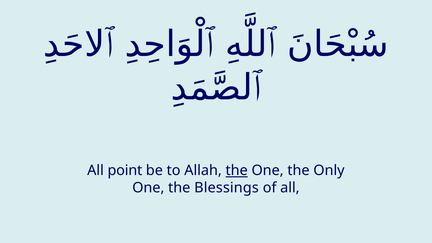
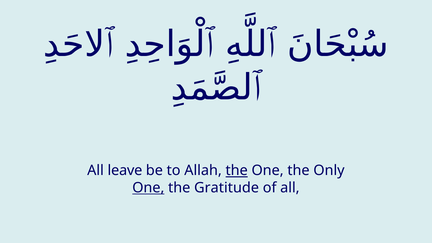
point: point -> leave (125, 171)
One underline: none -> present (148, 188)
Blessings: Blessings -> Gratitude (227, 188)
